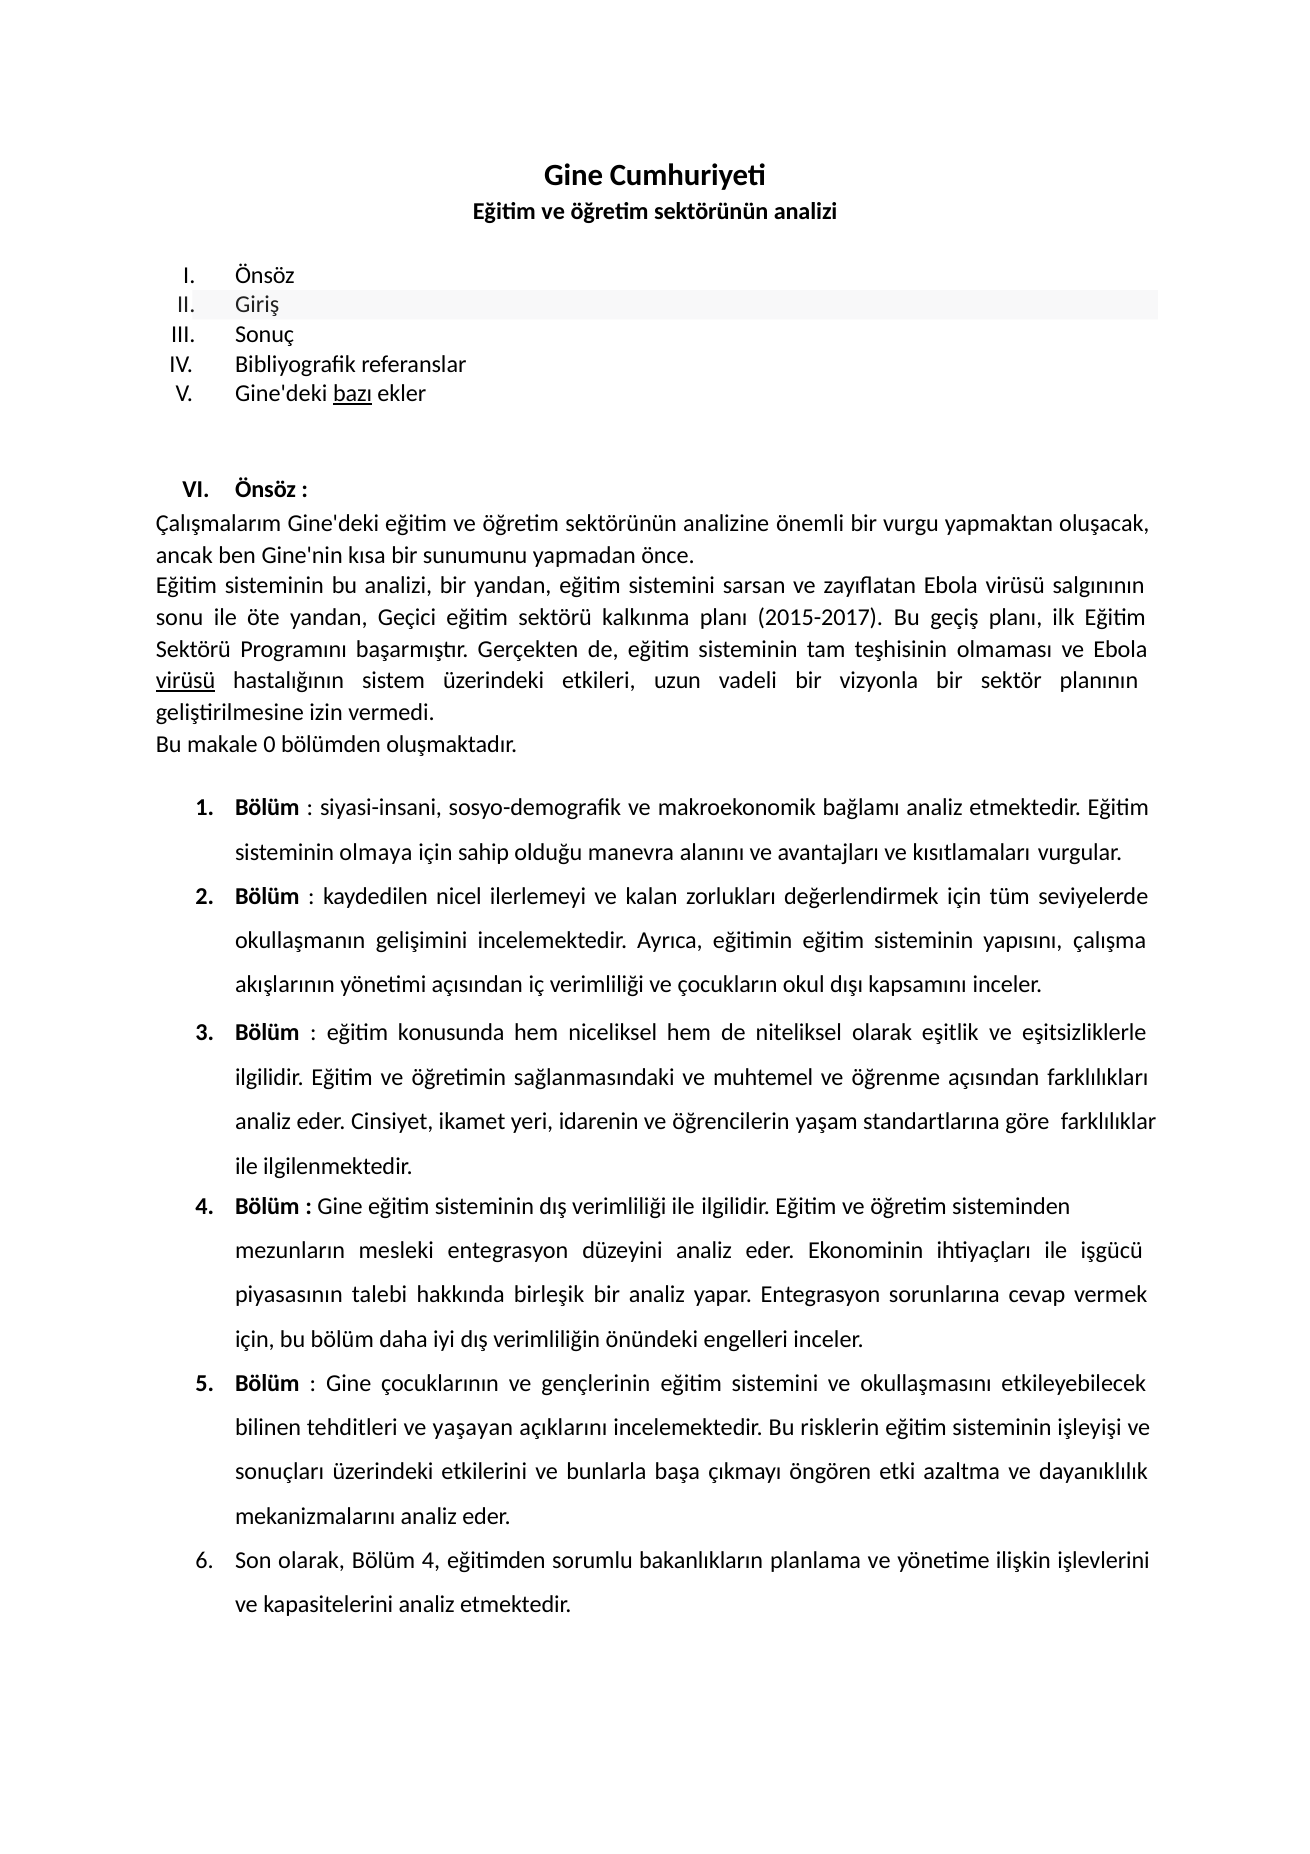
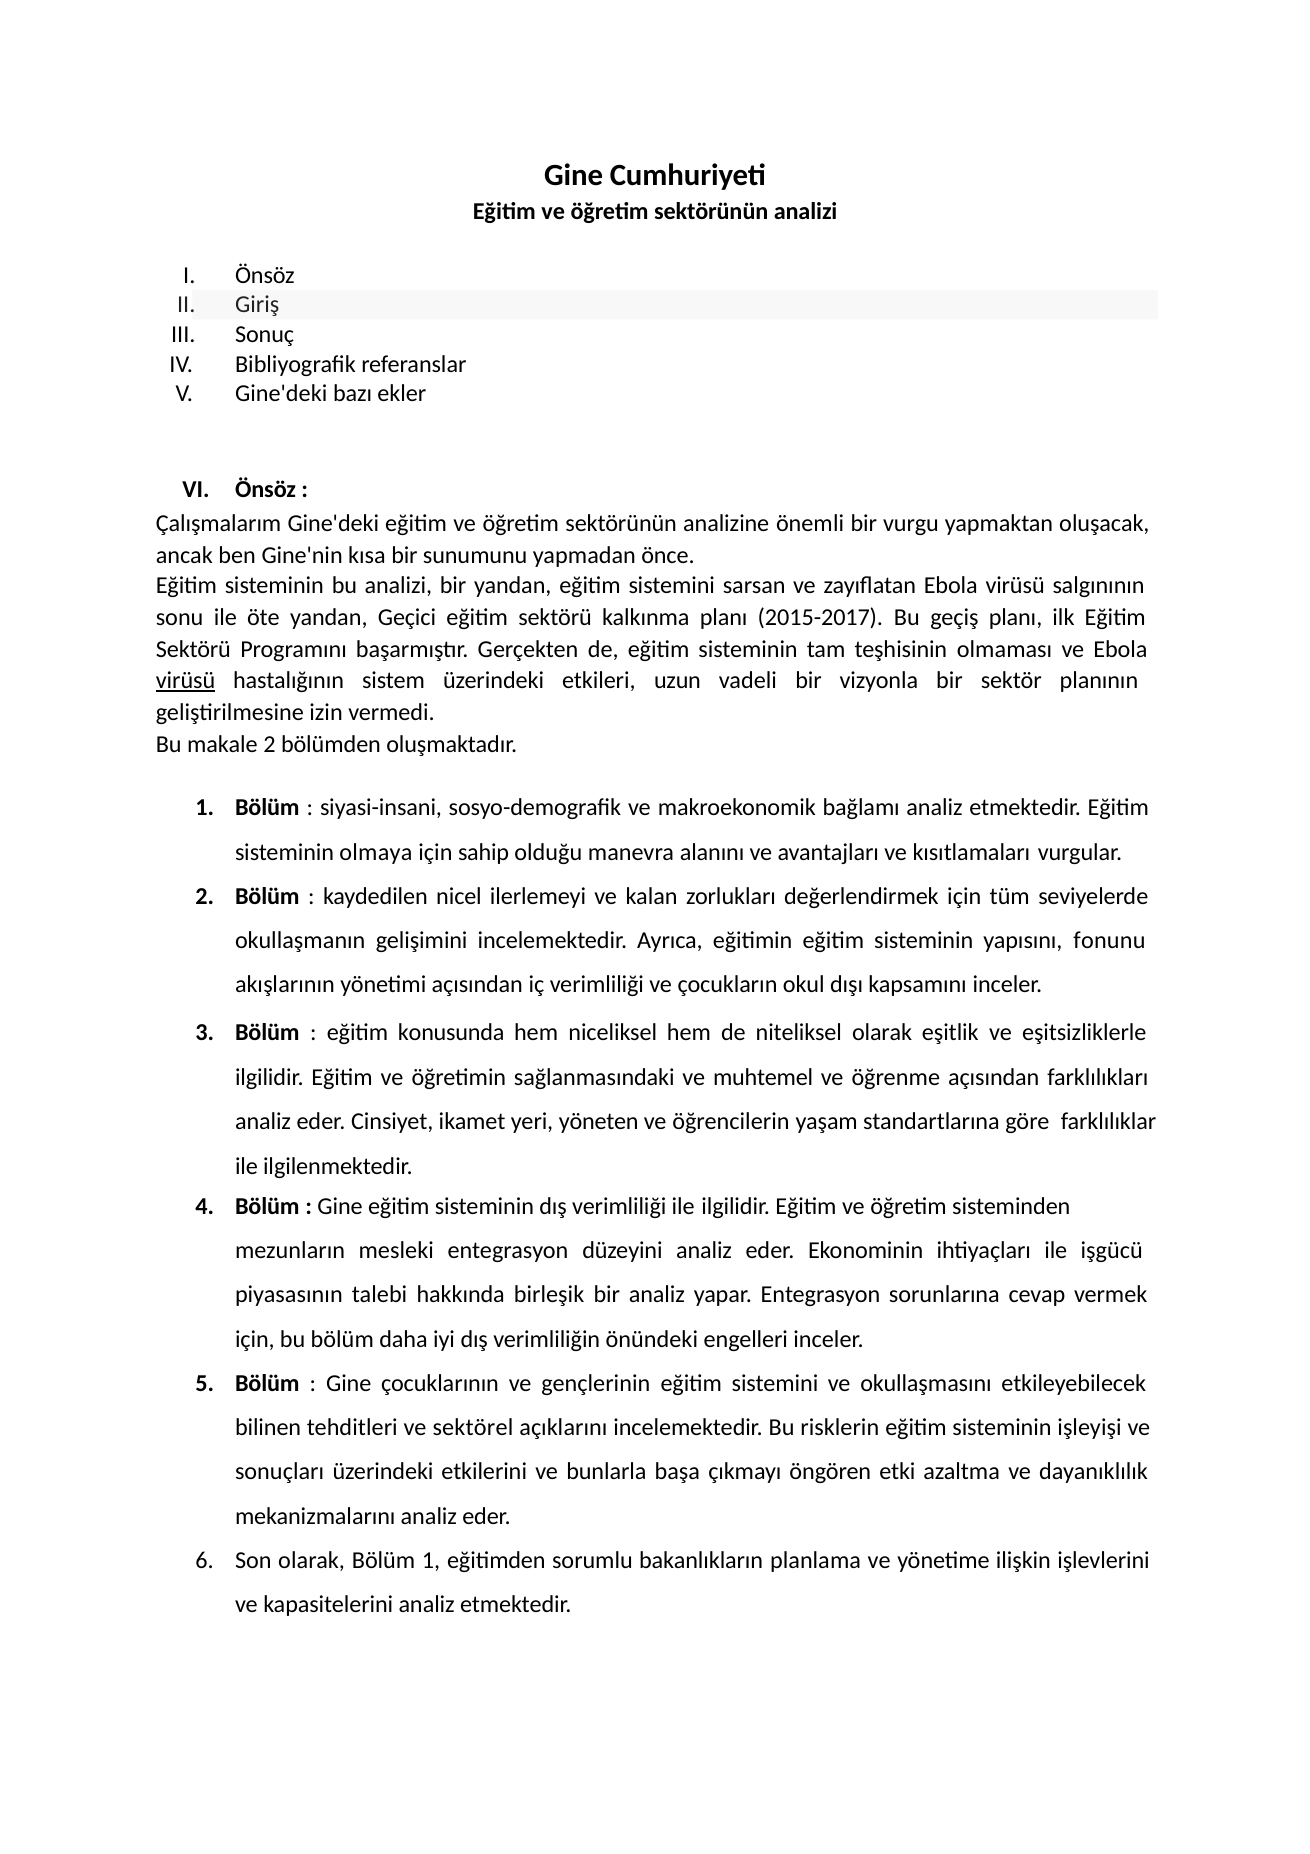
bazı underline: present -> none (353, 394)
makale 0: 0 -> 2 (269, 744)
çalışma: çalışma -> fonunu (1109, 940)
idarenin: idarenin -> yöneten (599, 1122)
yaşayan: yaşayan -> sektörel (473, 1428)
Bölüm 4: 4 -> 1 (431, 1560)
